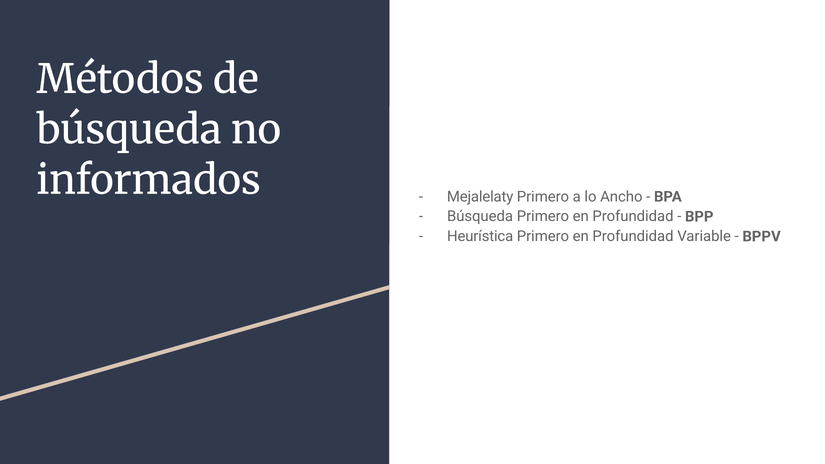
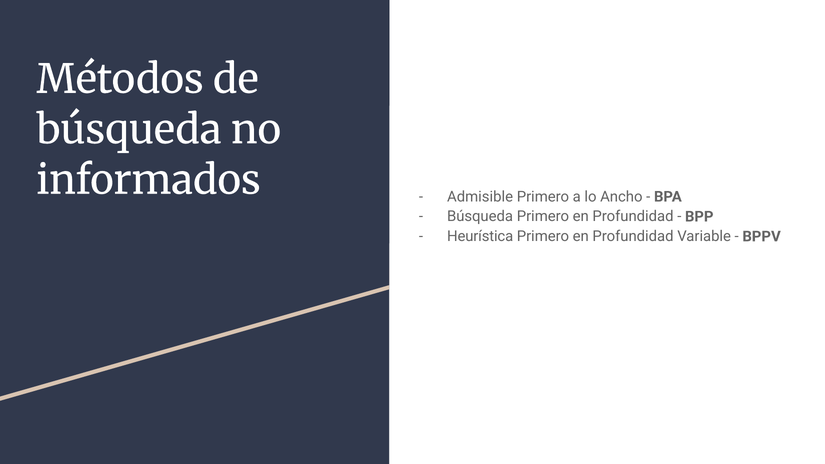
Mejalelaty: Mejalelaty -> Admisible (480, 197)
